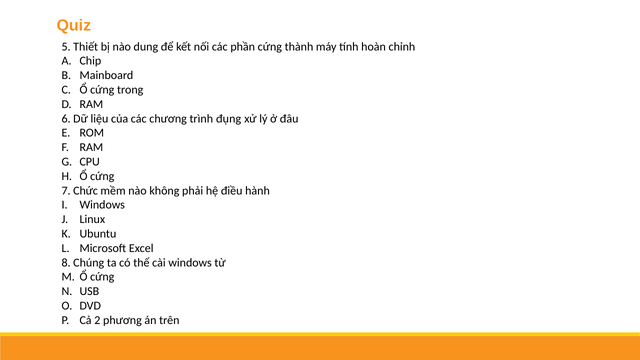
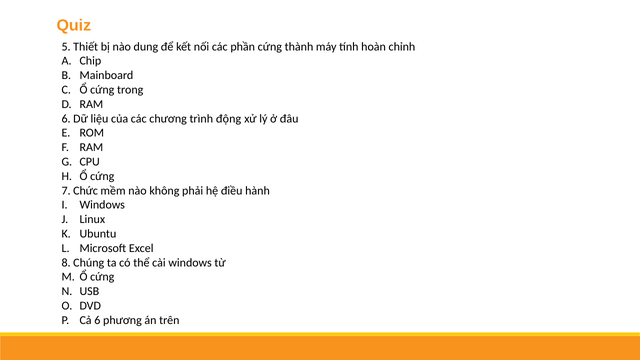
đụng: đụng -> động (229, 119)
Cả 2: 2 -> 6 (97, 320)
